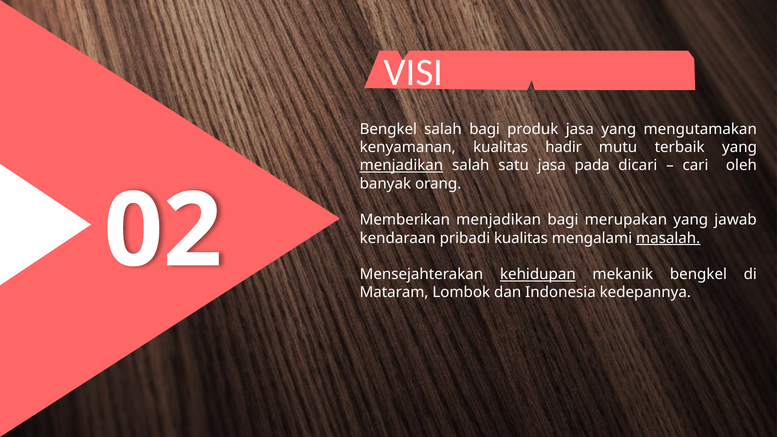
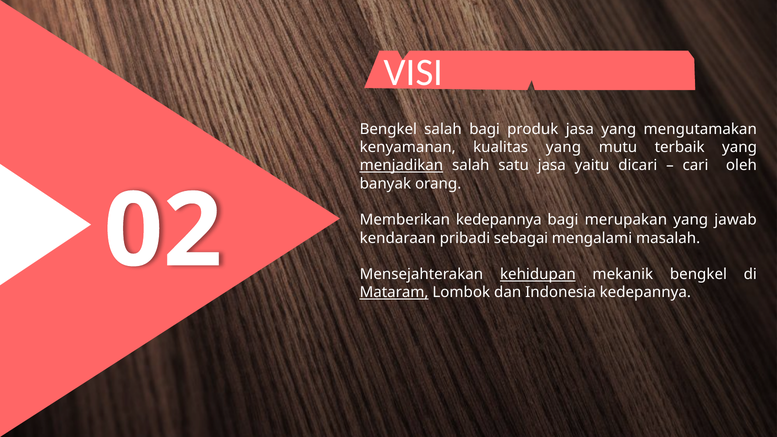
kualitas hadir: hadir -> yang (563, 147)
pada: pada -> yaitu (592, 166)
Memberikan menjadikan: menjadikan -> kedepannya (499, 220)
pribadi kualitas: kualitas -> sebagai (521, 238)
masalah underline: present -> none (668, 238)
Mataram underline: none -> present (394, 293)
